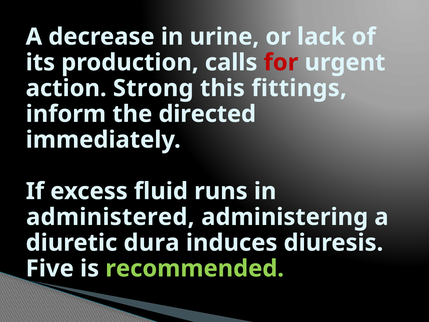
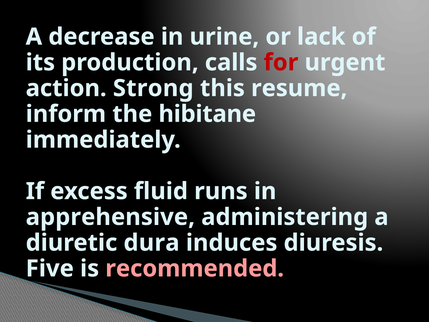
fittings: fittings -> resume (299, 88)
directed: directed -> hibitane (207, 114)
administered: administered -> apprehensive (110, 217)
recommended colour: light green -> pink (195, 268)
